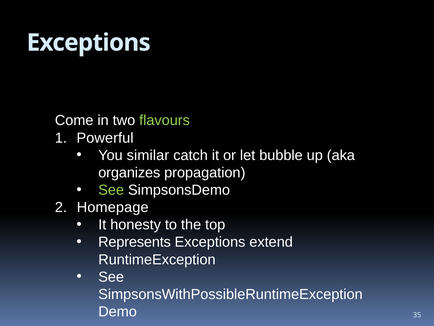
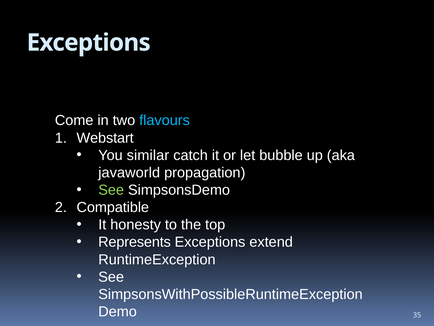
flavours colour: light green -> light blue (165, 120)
Powerful: Powerful -> Webstart (105, 138)
organizes: organizes -> javaworld (129, 172)
Homepage: Homepage -> Compatible (113, 207)
